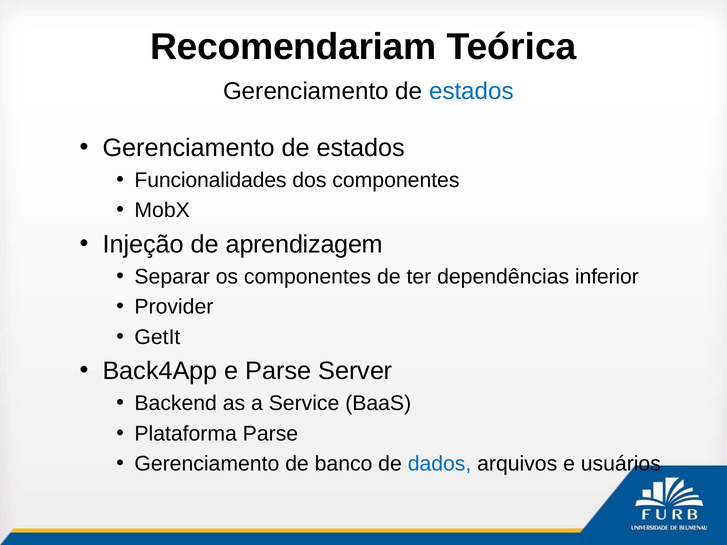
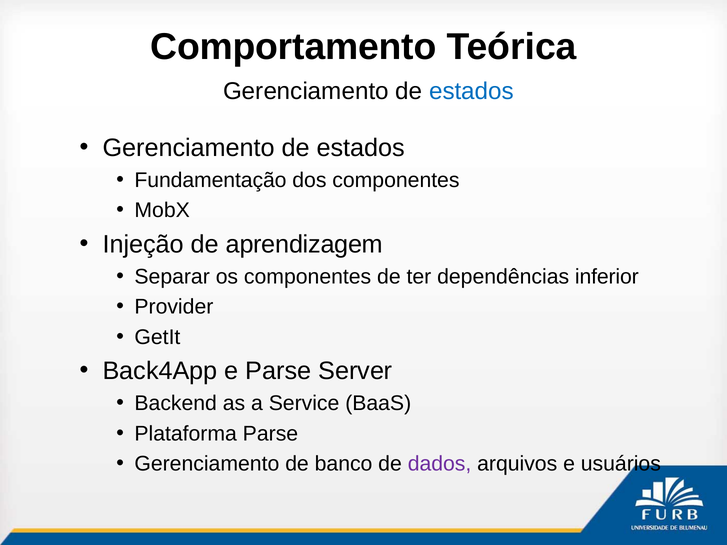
Recomendariam: Recomendariam -> Comportamento (293, 47)
Funcionalidades: Funcionalidades -> Fundamentação (210, 180)
dados colour: blue -> purple (440, 464)
